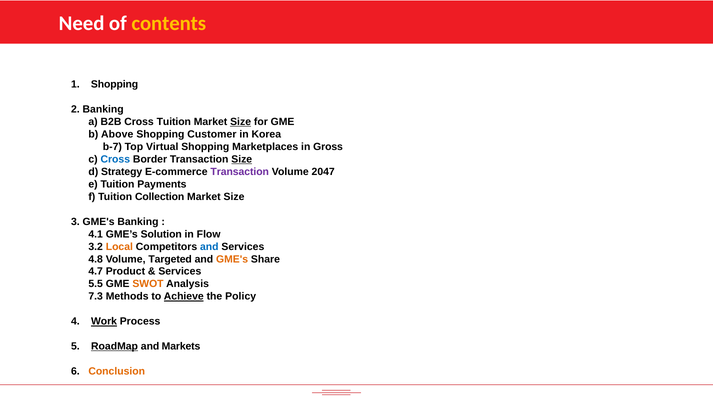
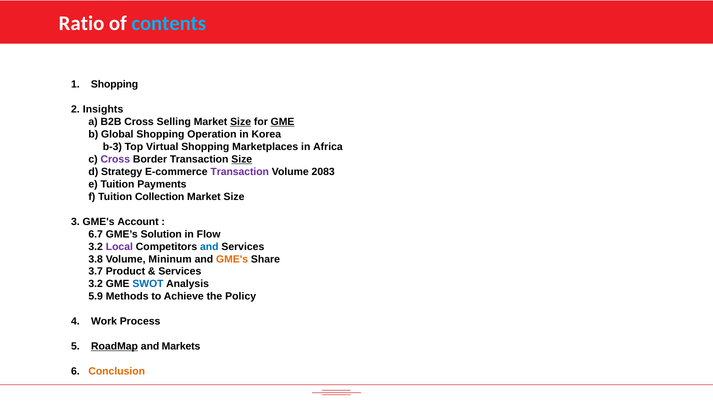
Need: Need -> Ratio (82, 24)
contents colour: yellow -> light blue (169, 24)
2 Banking: Banking -> Insights (103, 109)
Cross Tuition: Tuition -> Selling (174, 122)
GME underline: none -> present (283, 122)
Above: Above -> Global (117, 134)
Customer: Customer -> Operation (212, 134)
b-7: b-7 -> b-3 (112, 147)
Gross: Gross -> Africa (328, 147)
Cross colour: blue -> purple (115, 159)
2047: 2047 -> 2083 (323, 172)
GME's Banking: Banking -> Account (138, 222)
4.1: 4.1 -> 6.7 (96, 234)
Local colour: orange -> purple (119, 247)
4.8: 4.8 -> 3.8 (96, 259)
Targeted: Targeted -> Mininum (170, 259)
4.7: 4.7 -> 3.7 (96, 272)
5.5: 5.5 -> 3.2 (96, 284)
SWOT colour: orange -> blue (148, 284)
7.3: 7.3 -> 5.9 (96, 297)
Achieve underline: present -> none (184, 297)
Work underline: present -> none (104, 322)
